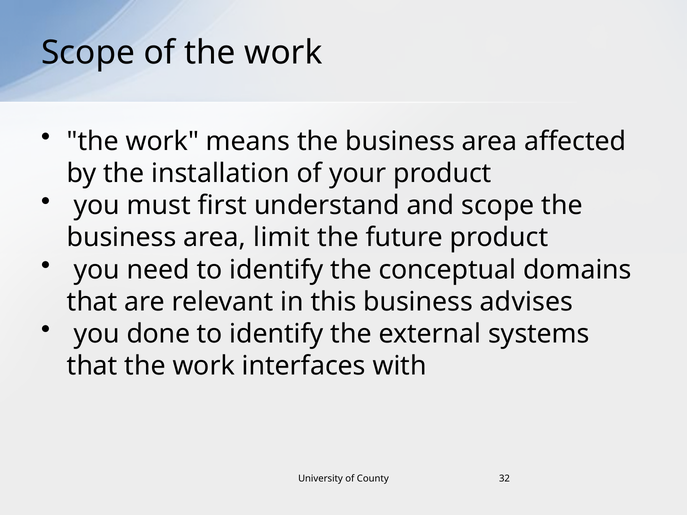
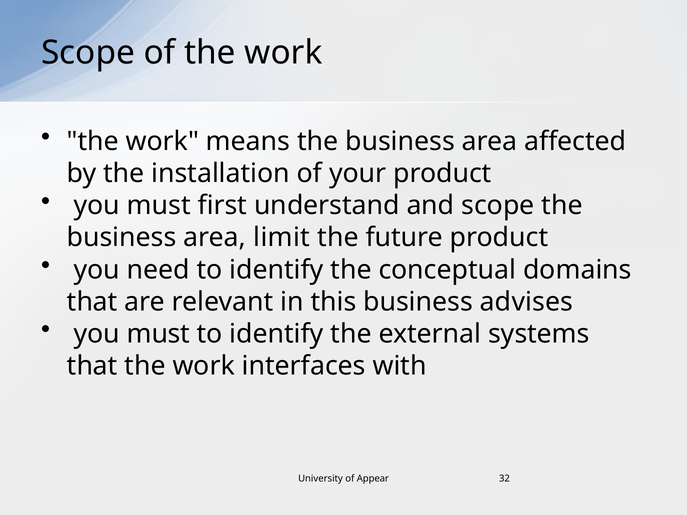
done: done -> must (158, 334)
County: County -> Appear (373, 479)
